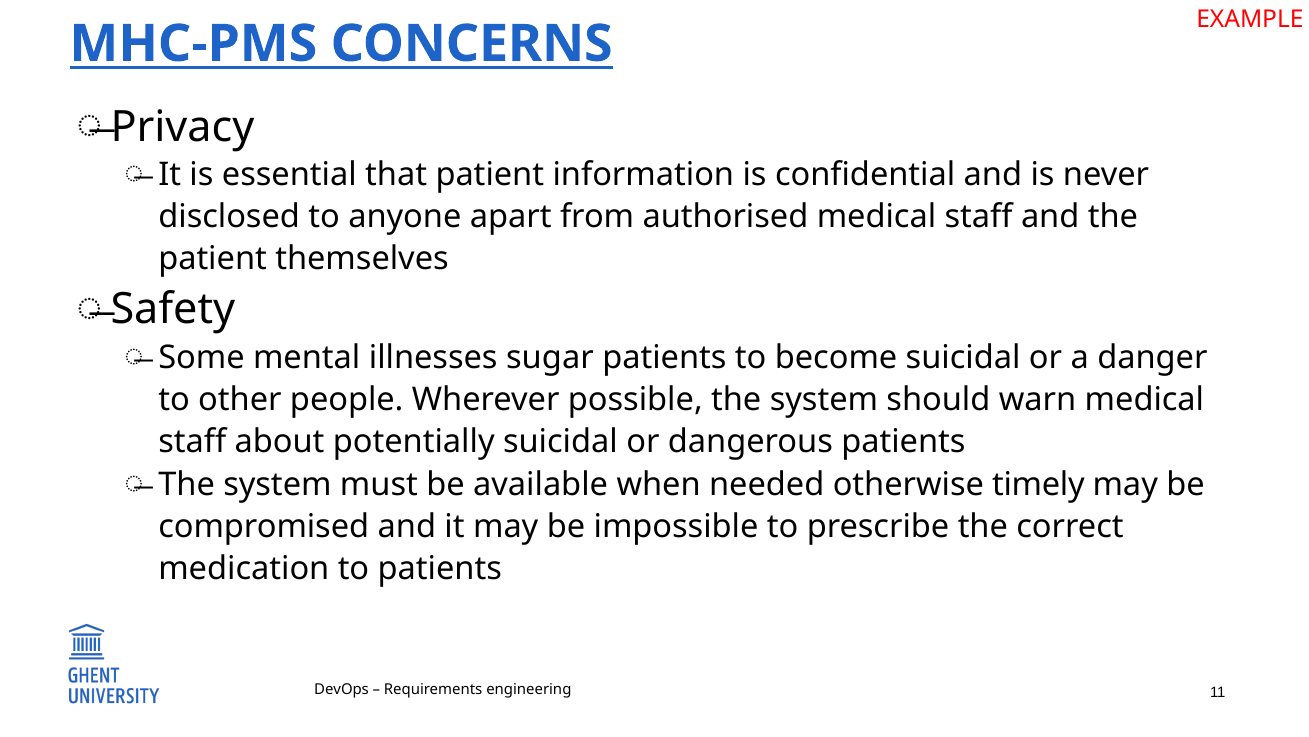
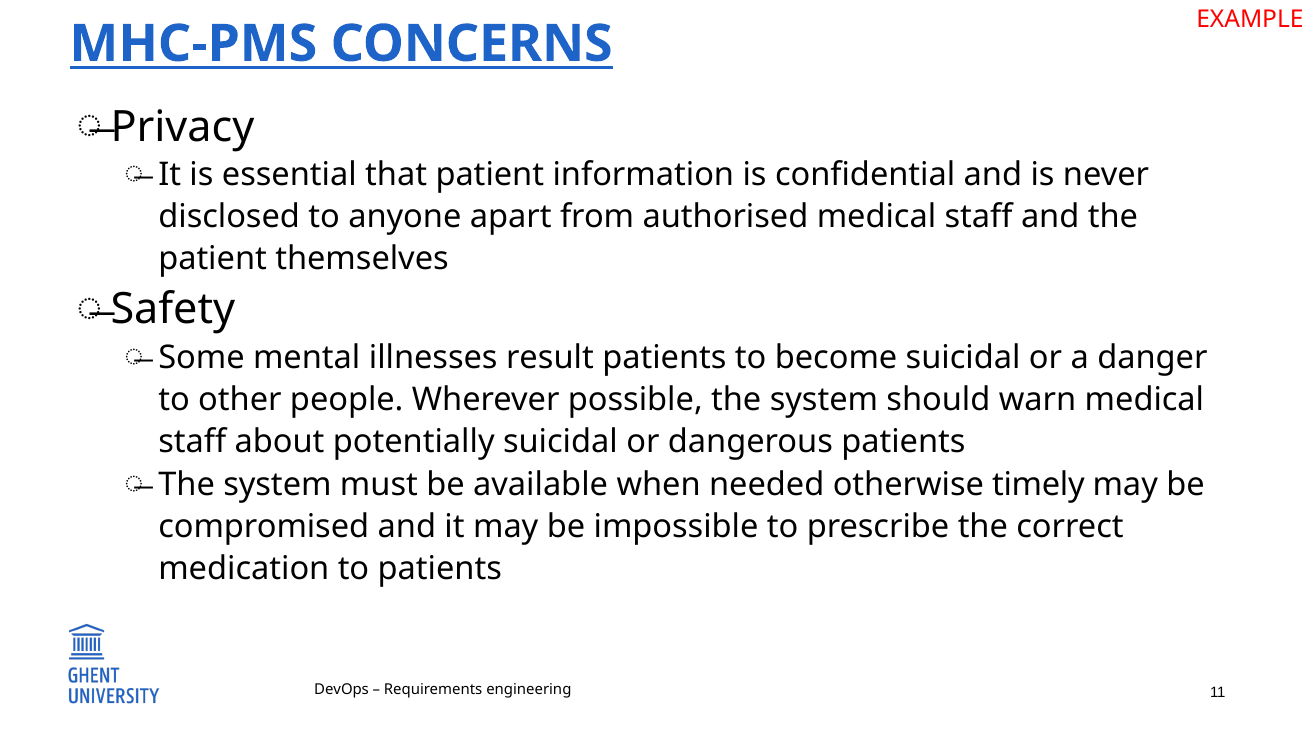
sugar: sugar -> result (550, 357)
